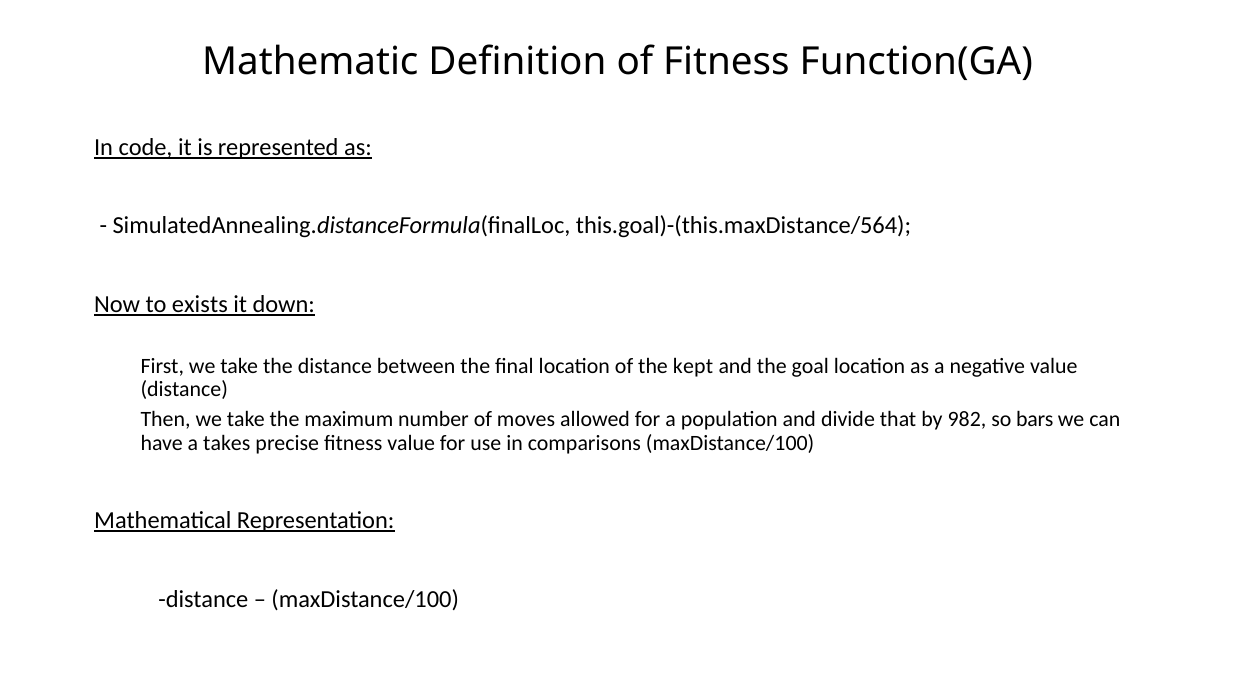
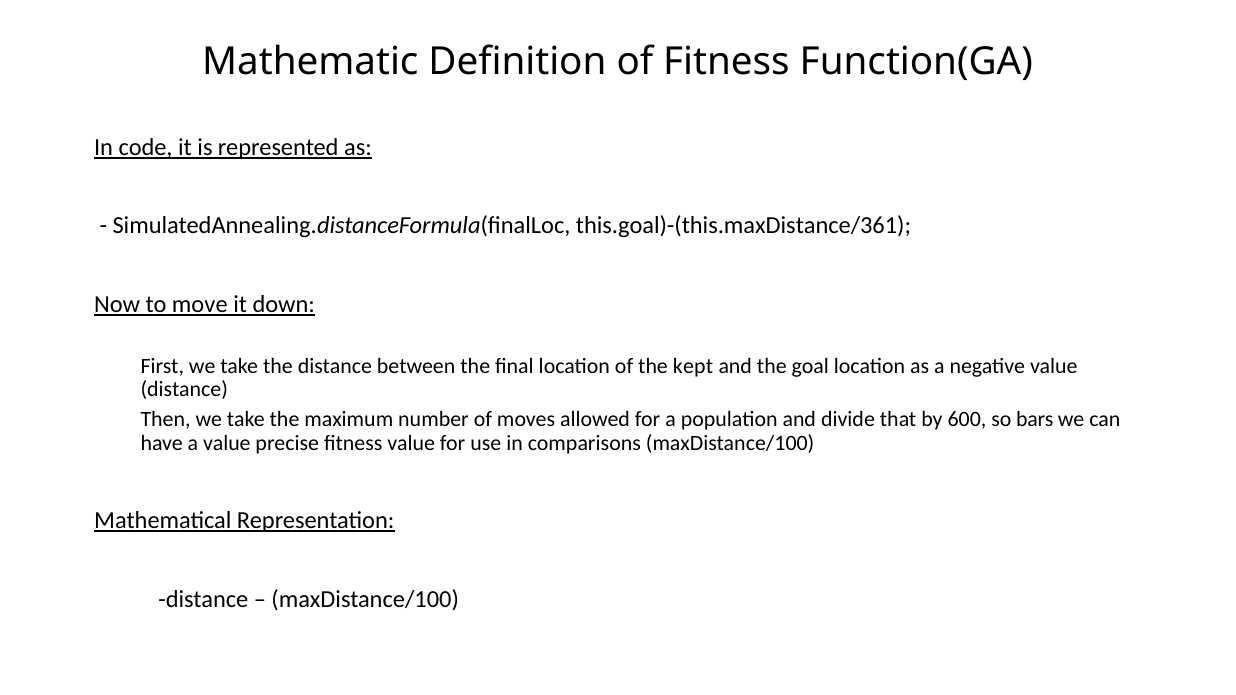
this.goal)-(this.maxDistance/564: this.goal)-(this.maxDistance/564 -> this.goal)-(this.maxDistance/361 (744, 226)
exists: exists -> move (200, 304)
982: 982 -> 600 (967, 420)
a takes: takes -> value (227, 443)
